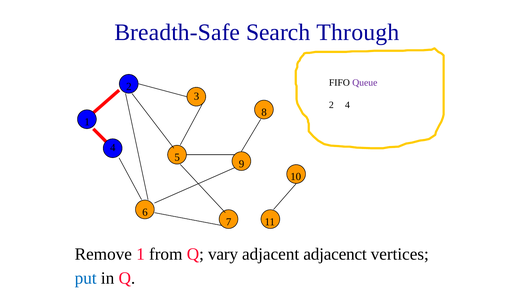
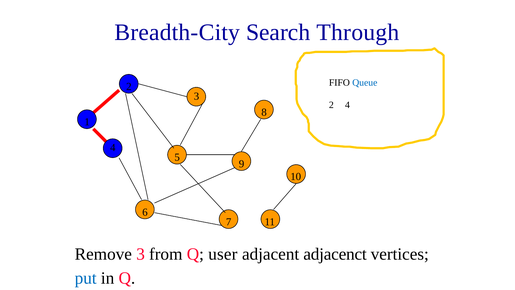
Breadth-Safe: Breadth-Safe -> Breadth-City (177, 32)
Queue colour: purple -> blue (365, 82)
Remove 1: 1 -> 3 (141, 254)
vary: vary -> user (223, 254)
